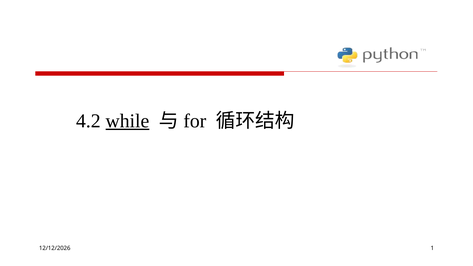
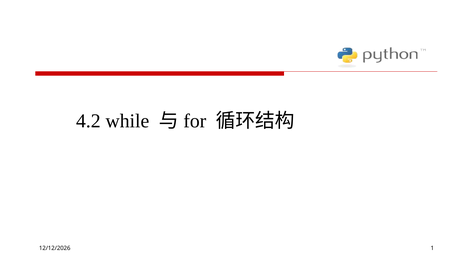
while underline: present -> none (127, 121)
